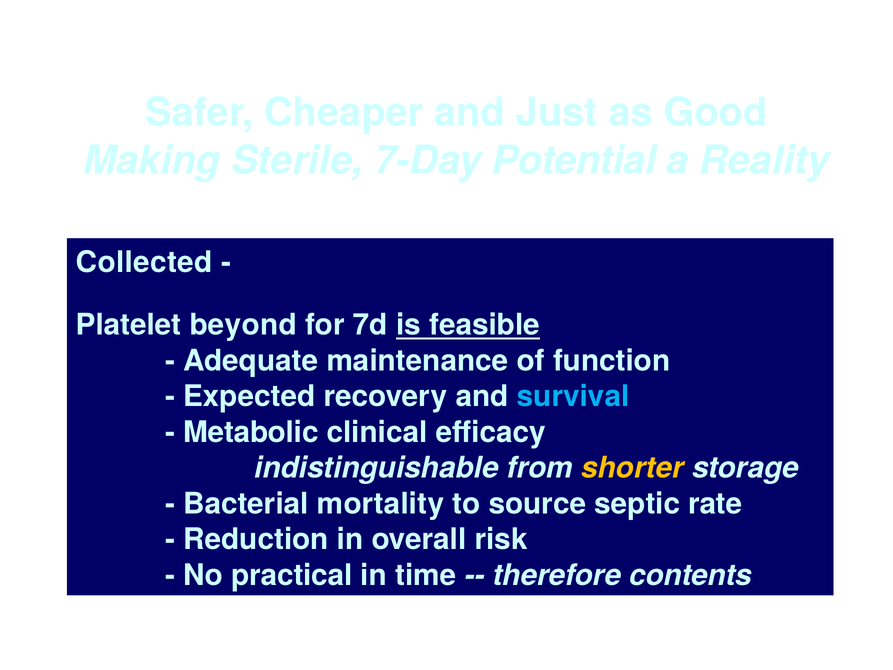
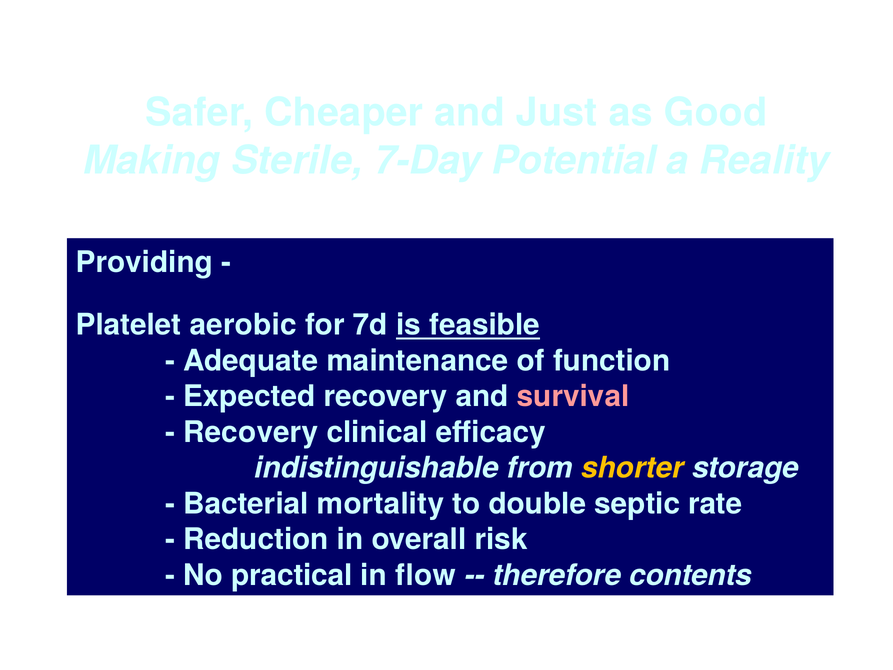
Collected: Collected -> Providing (144, 262)
beyond: beyond -> aerobic (243, 325)
survival colour: light blue -> pink (573, 396)
Metabolic: Metabolic -> Recovery (251, 432)
source: source -> double (537, 504)
time: time -> flow (426, 575)
